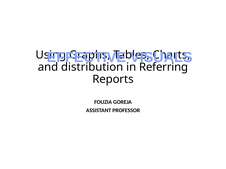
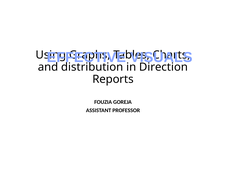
Referring: Referring -> Direction (164, 67)
